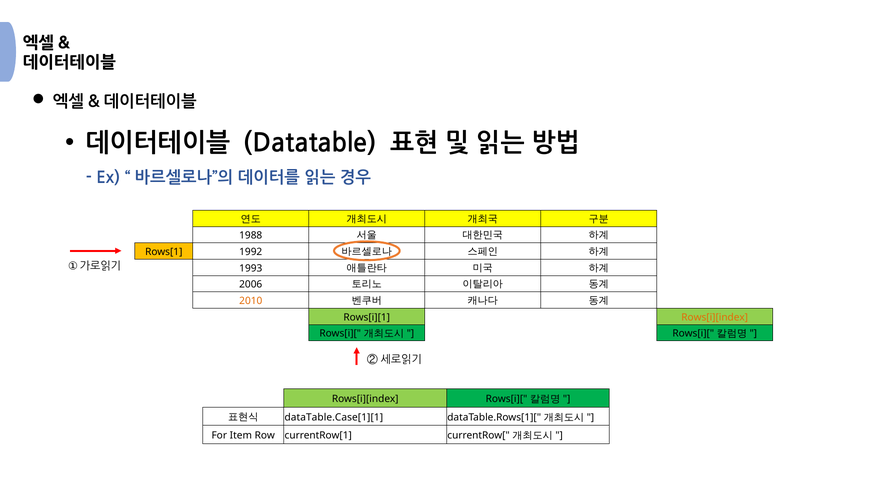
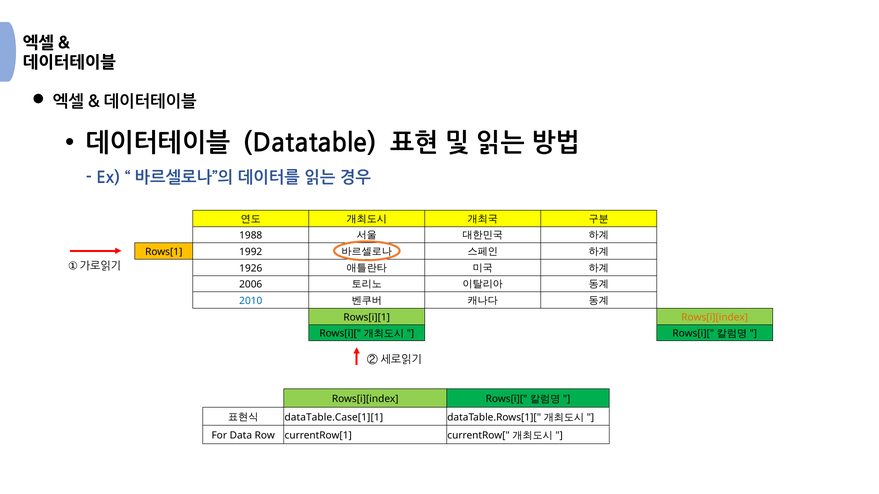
1993: 1993 -> 1926 (251, 269)
2010 colour: orange -> blue (251, 301)
Item: Item -> Data (241, 436)
